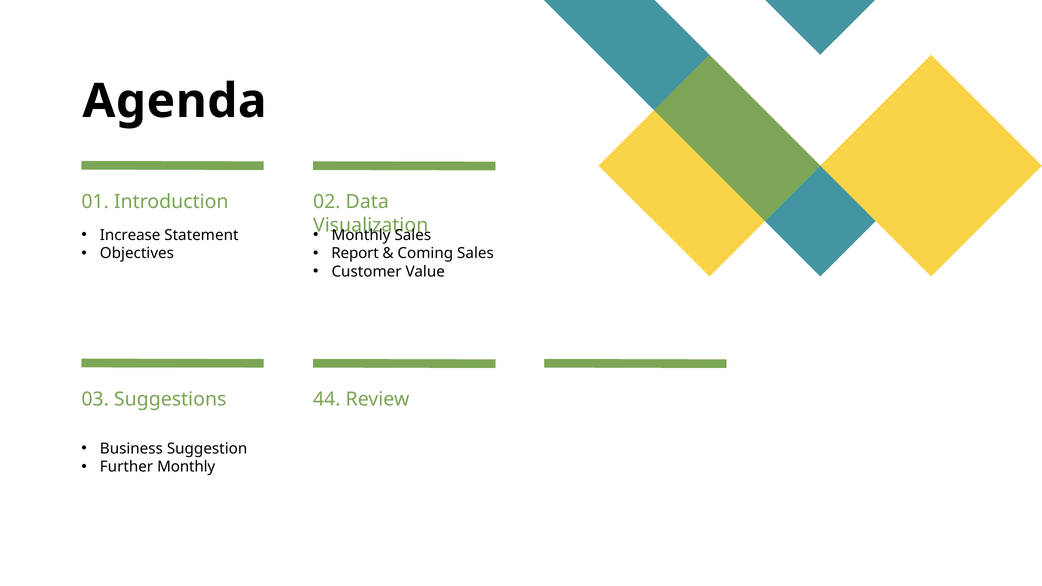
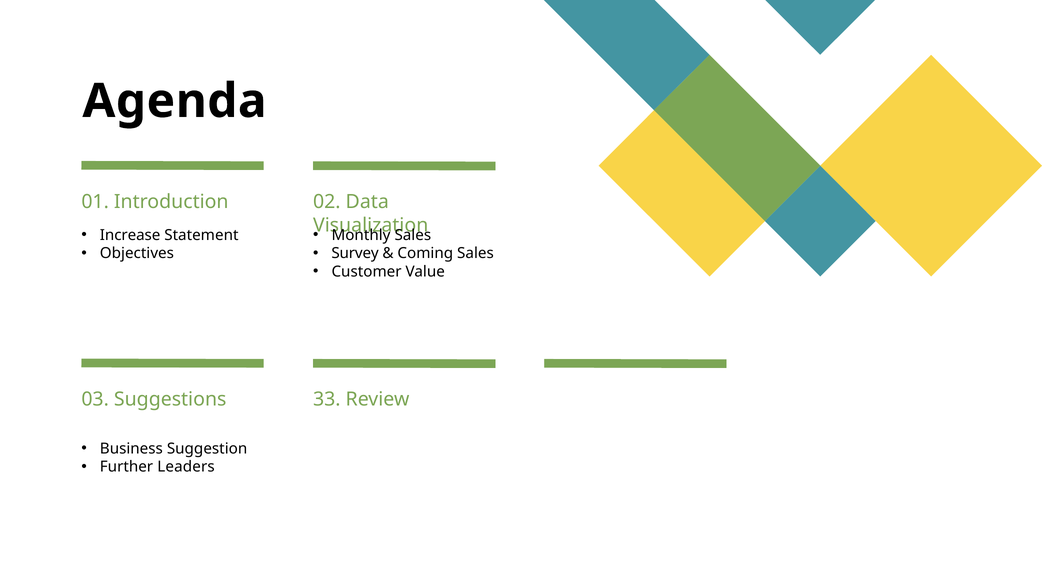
Report: Report -> Survey (355, 253)
44: 44 -> 33 (327, 400)
Further Monthly: Monthly -> Leaders (186, 467)
